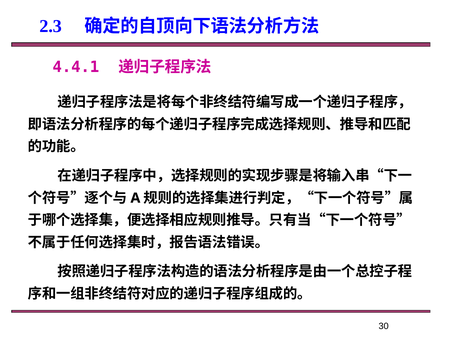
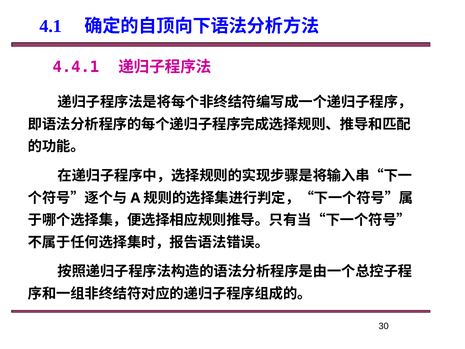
2.3: 2.3 -> 4.1 (51, 26)
